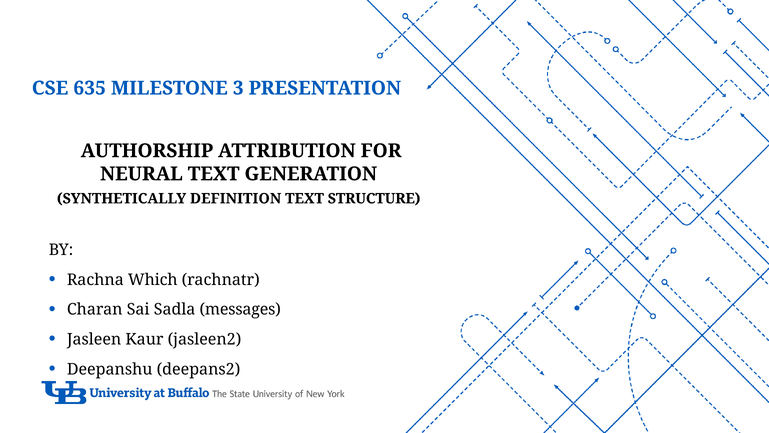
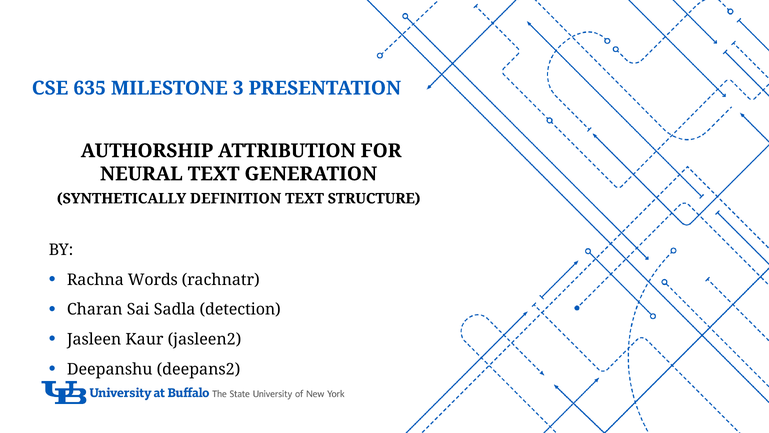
Which: Which -> Words (153, 279)
messages: messages -> detection (240, 309)
